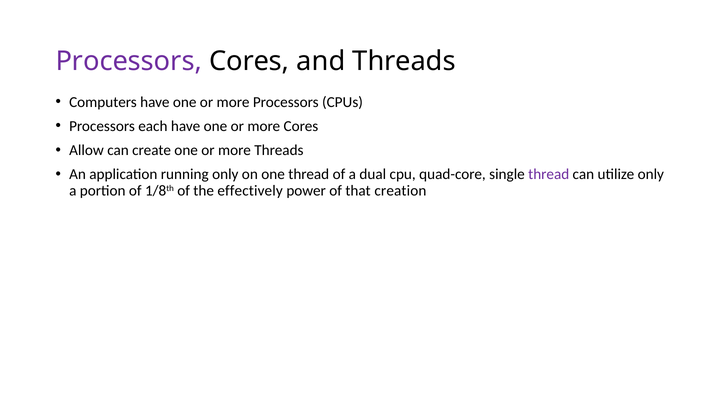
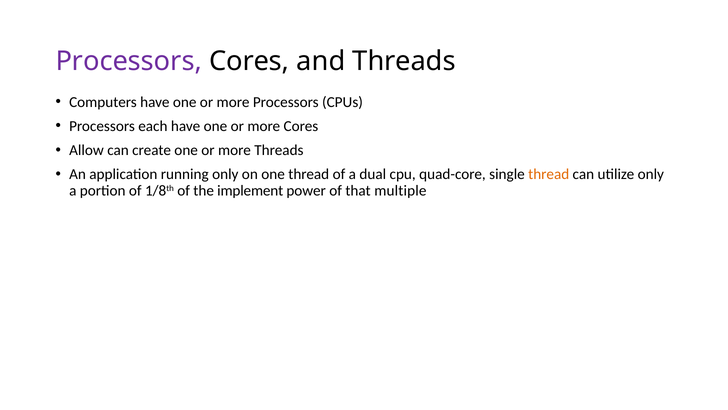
thread colour: purple -> orange (549, 174)
effectively: effectively -> implement (250, 190)
creation: creation -> multiple (400, 190)
